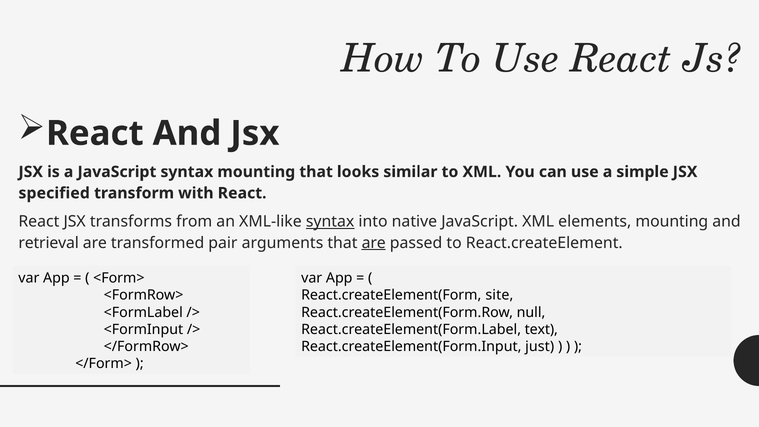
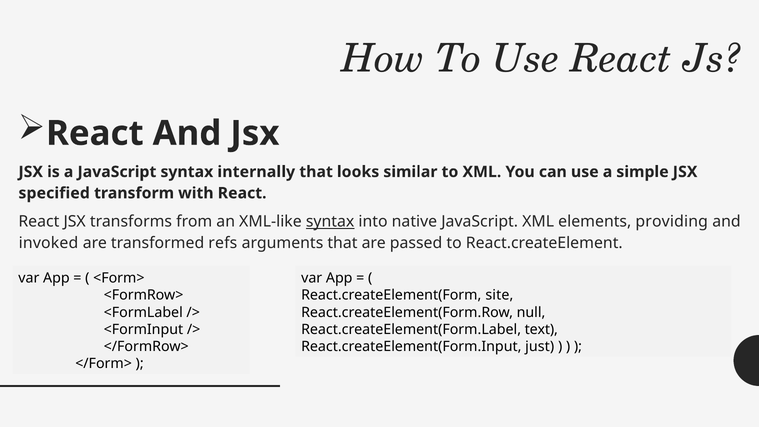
syntax mounting: mounting -> internally (256, 172)
elements mounting: mounting -> providing (672, 221)
retrieval: retrieval -> invoked (48, 243)
pair: pair -> refs (223, 243)
are underline: present -> none (374, 243)
